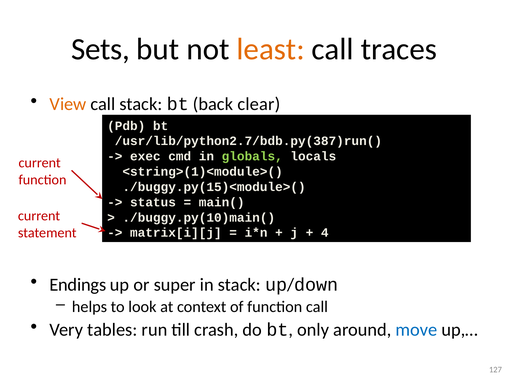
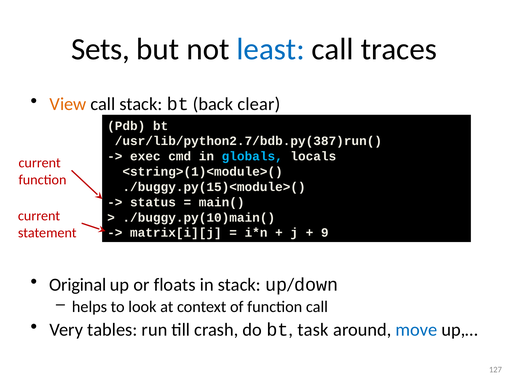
least colour: orange -> blue (271, 49)
globals colour: light green -> light blue (252, 156)
4: 4 -> 9 (325, 233)
Endings: Endings -> Original (78, 285)
super: super -> floats (175, 285)
only: only -> task (313, 330)
